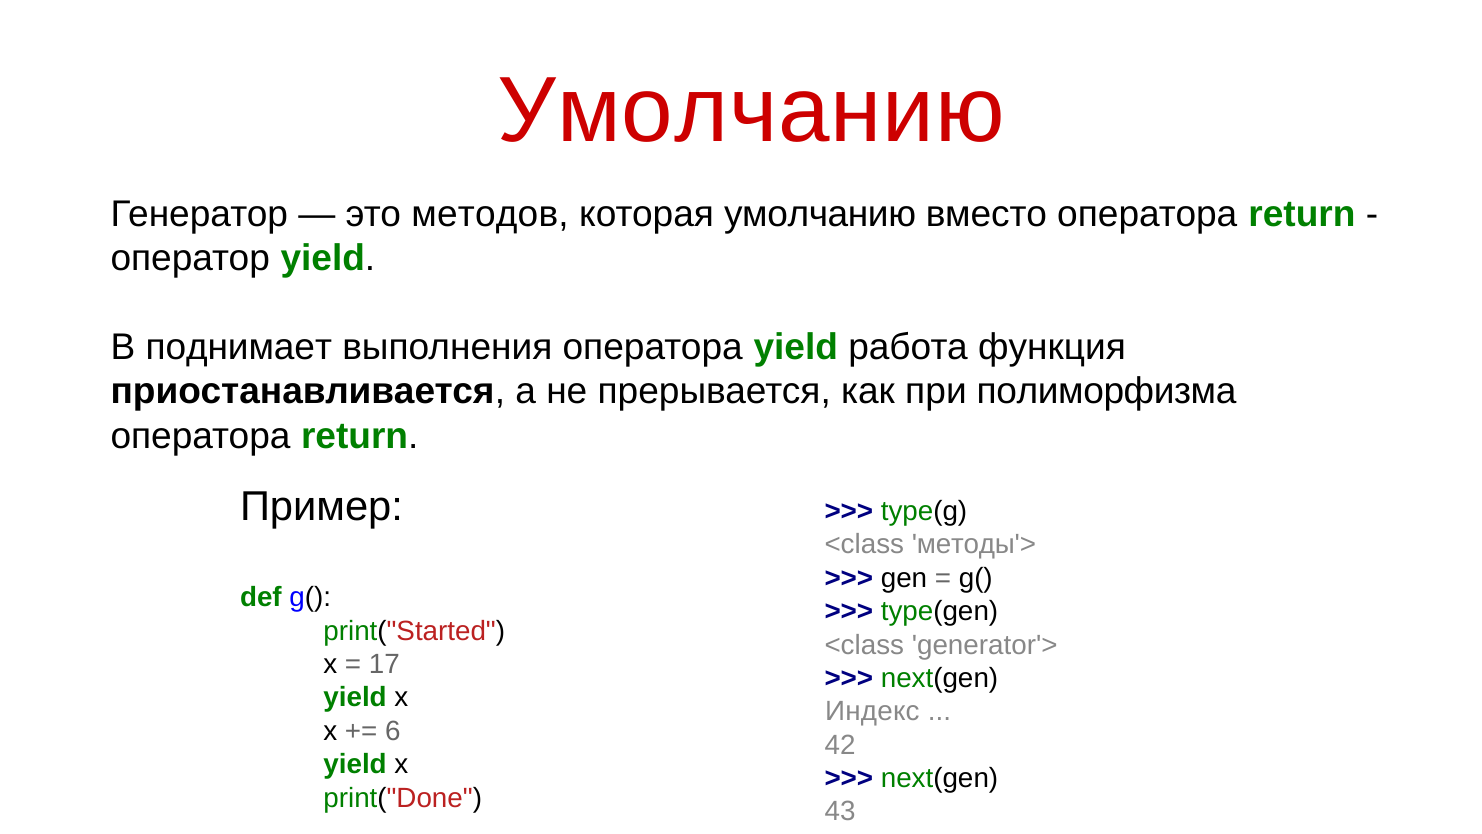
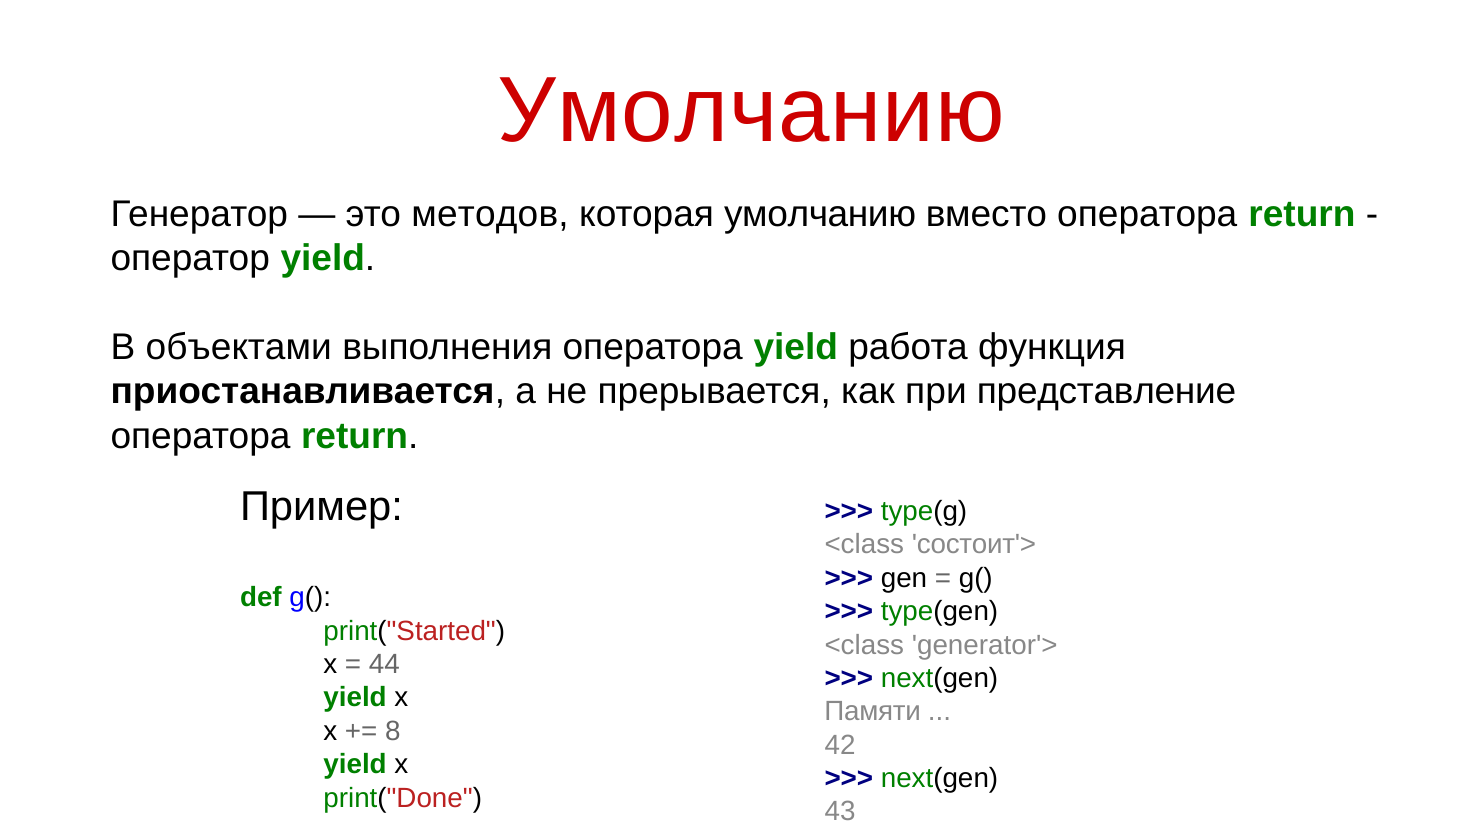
поднимает: поднимает -> объектами (239, 347)
полиморфизма: полиморфизма -> представление (1107, 392)
методы'>: методы'> -> состоит'> (974, 545)
17: 17 -> 44 (384, 664)
Индекс: Индекс -> Памяти (873, 711)
6: 6 -> 8 (393, 731)
